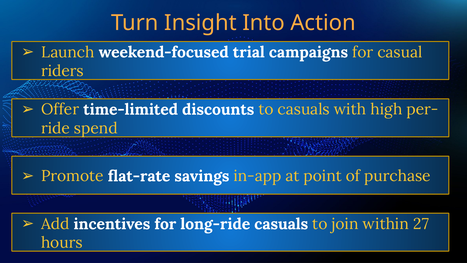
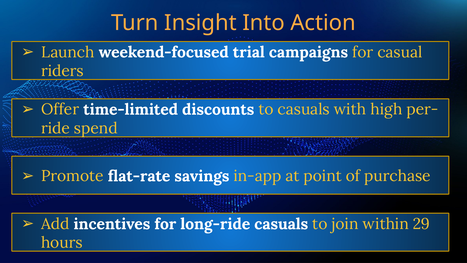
27: 27 -> 29 (421, 224)
